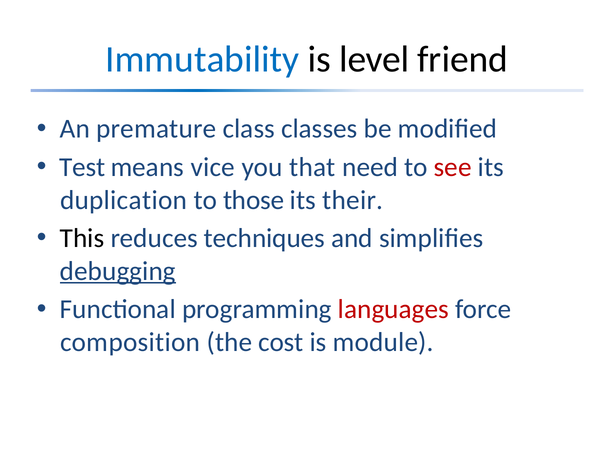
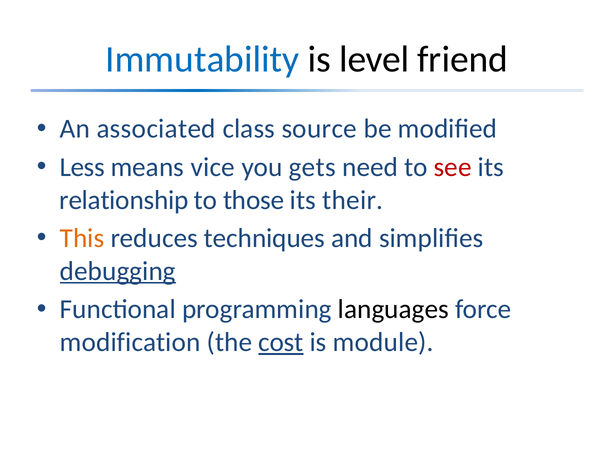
premature: premature -> associated (156, 129)
classes: classes -> source (319, 129)
Test: Test -> Less (82, 167)
that: that -> gets (312, 167)
duplication: duplication -> relationship (124, 200)
This colour: black -> orange (82, 238)
languages colour: red -> black (393, 309)
composition: composition -> modification (130, 342)
cost underline: none -> present (281, 342)
